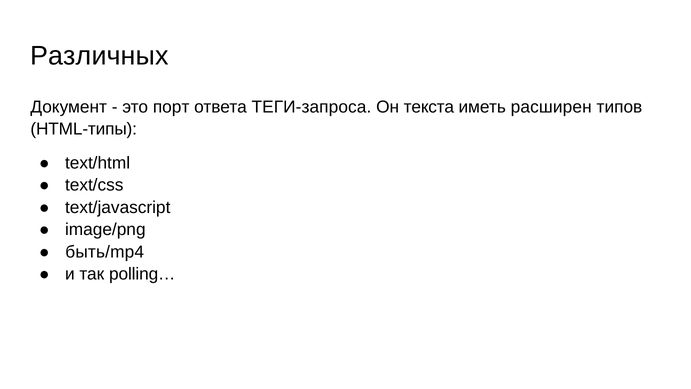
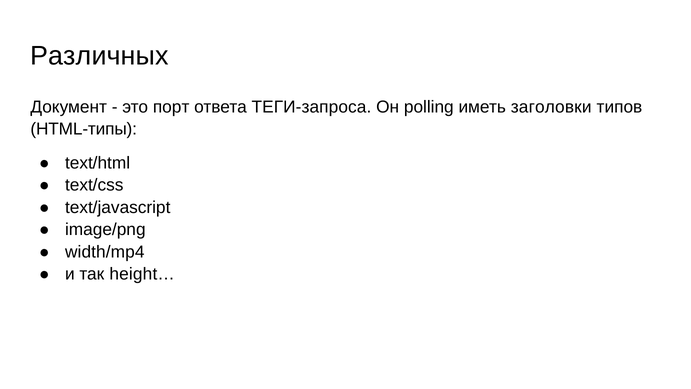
текста: текста -> polling (429, 107)
расширен: расширен -> заголовки (551, 107)
быть/mp4: быть/mp4 -> width/mp4 (105, 252)
polling…: polling… -> height… (142, 274)
